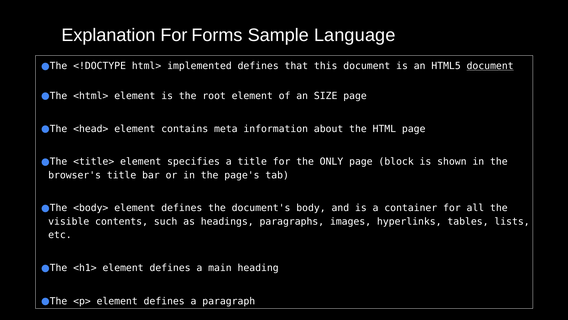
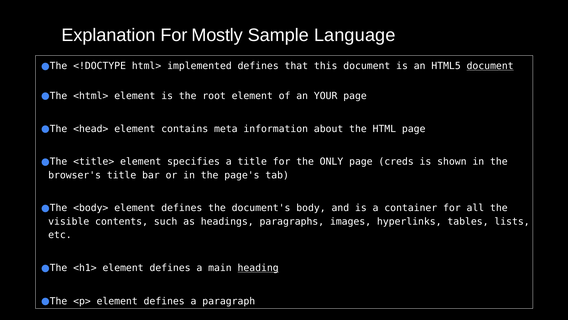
Forms: Forms -> Mostly (217, 35)
SIZE: SIZE -> YOUR (326, 96)
block: block -> creds (396, 161)
heading underline: none -> present (258, 268)
